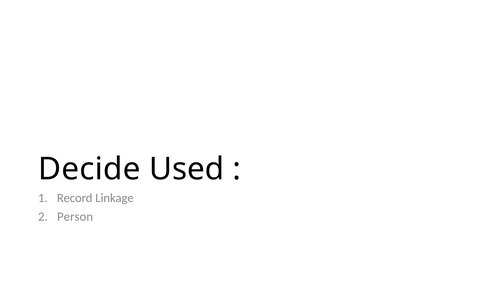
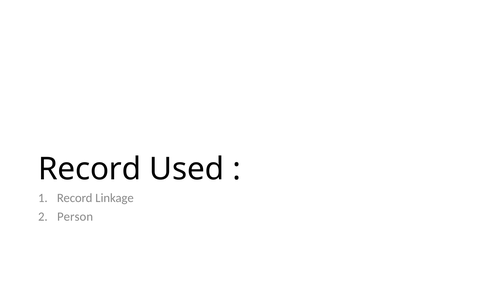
Decide: Decide -> Record (90, 169)
